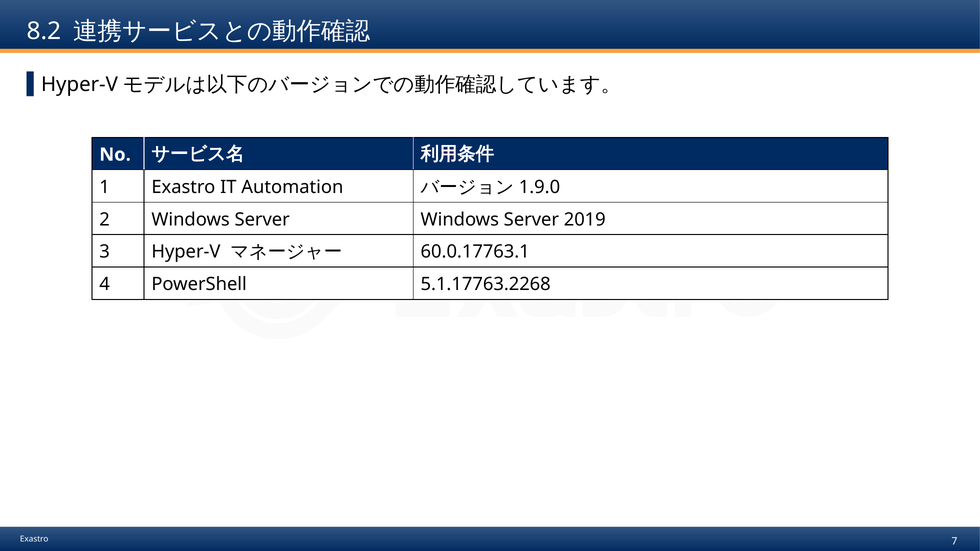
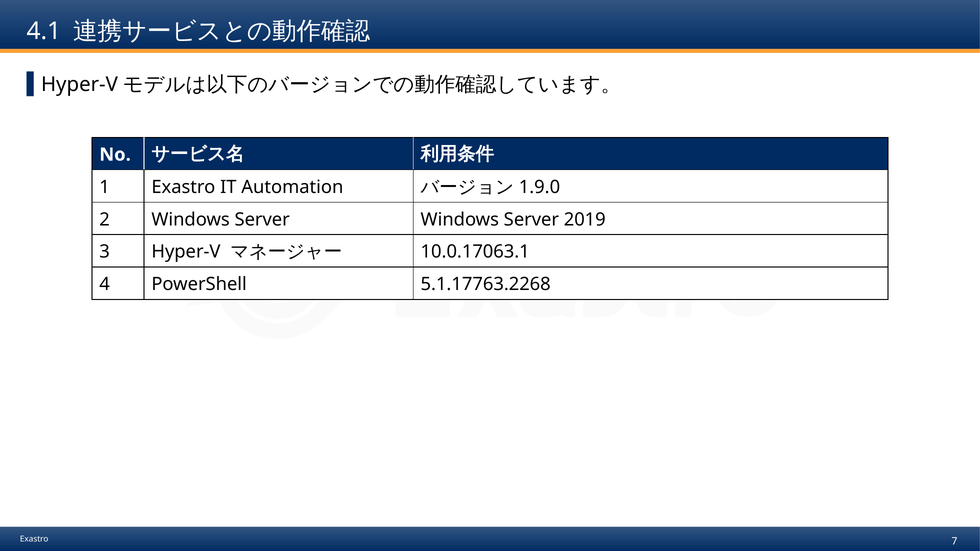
8.2: 8.2 -> 4.1 (44, 31)
60.0.17763.1: 60.0.17763.1 -> 10.0.17063.1 (475, 252)
